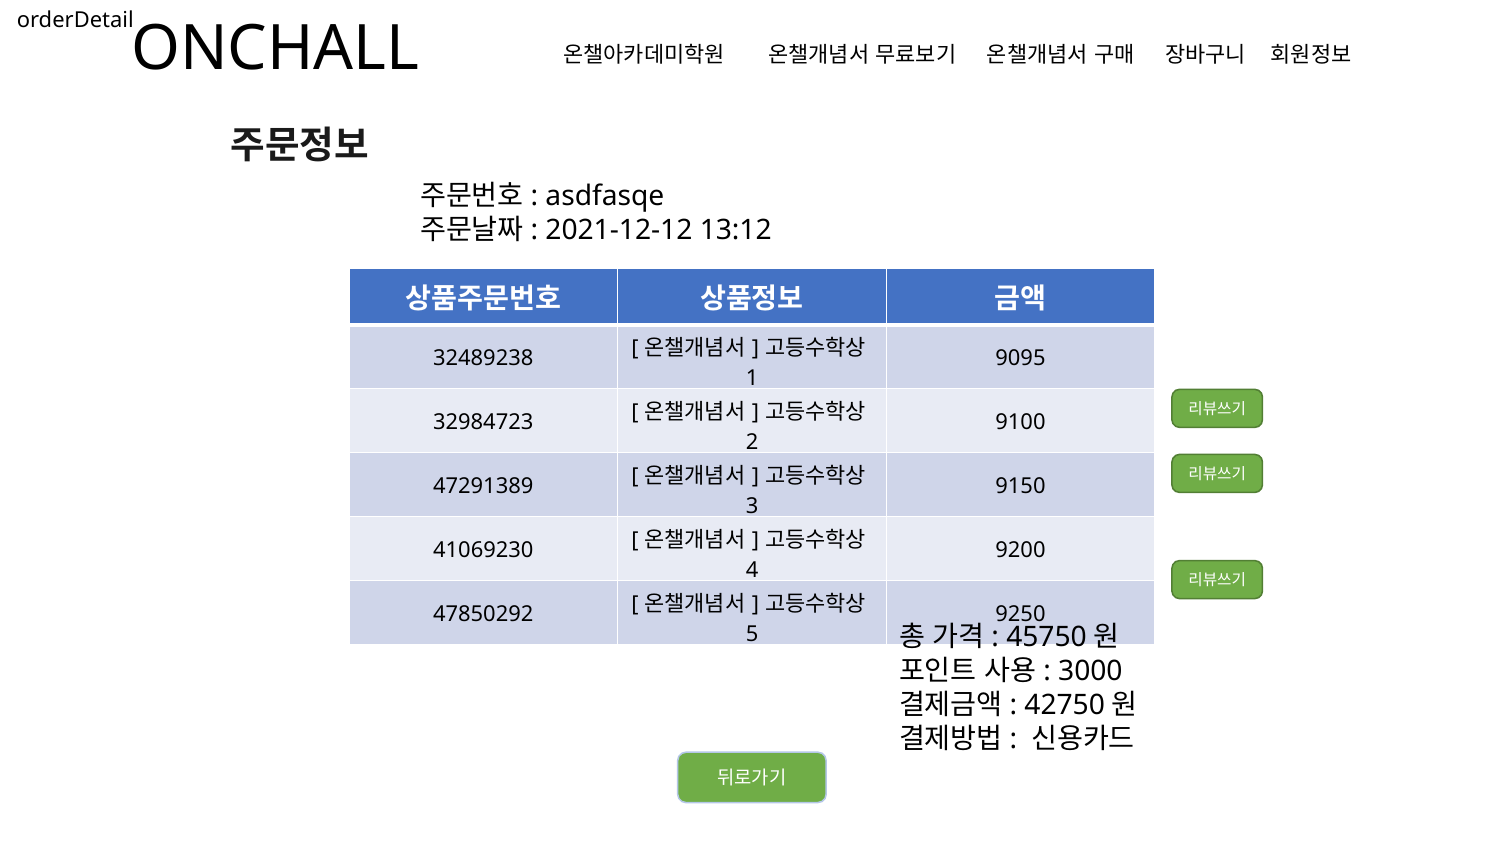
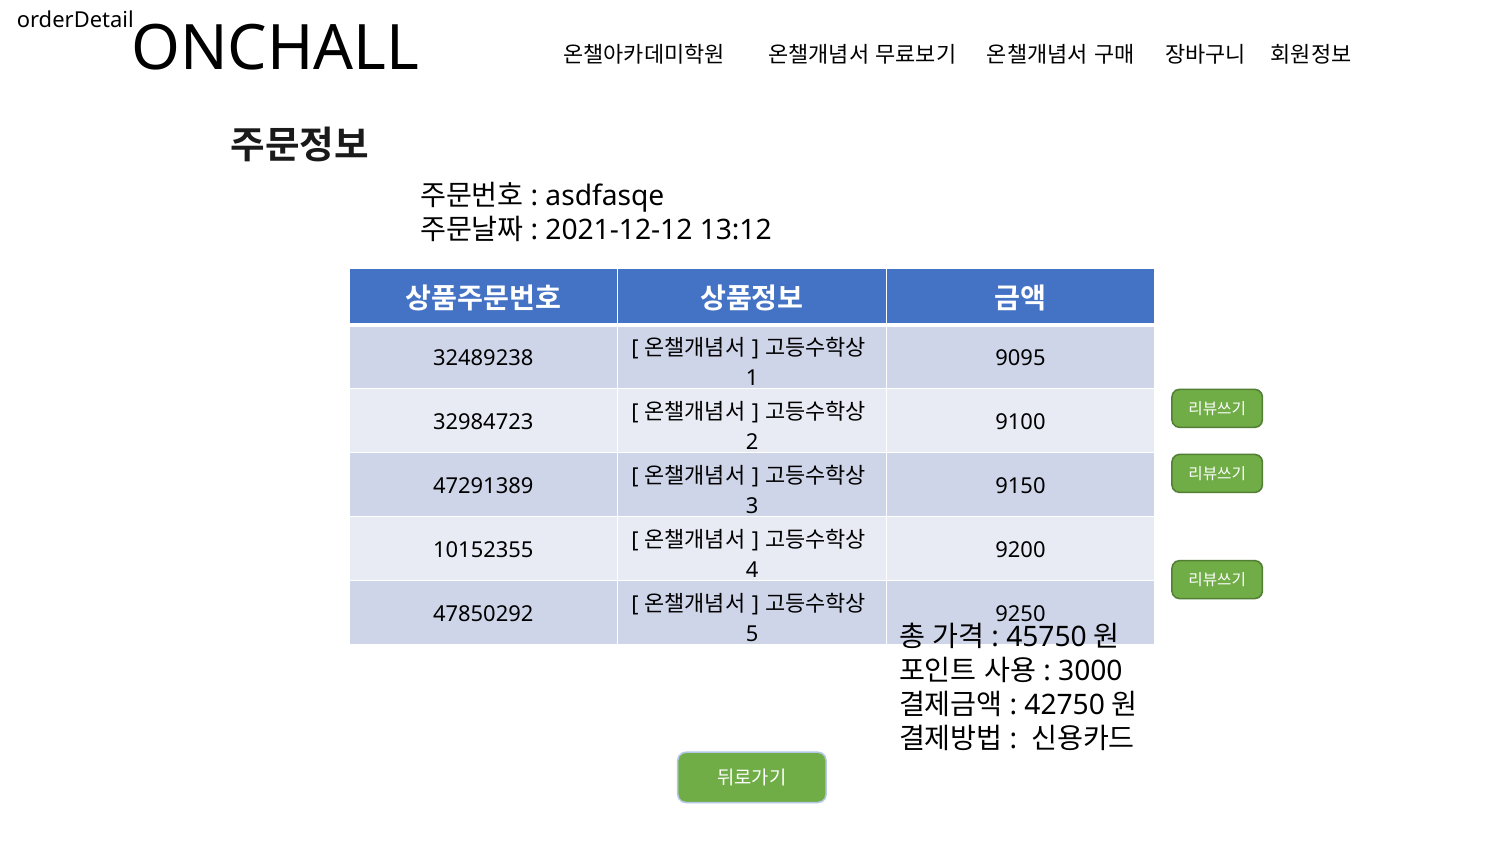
41069230: 41069230 -> 10152355 (483, 550)
